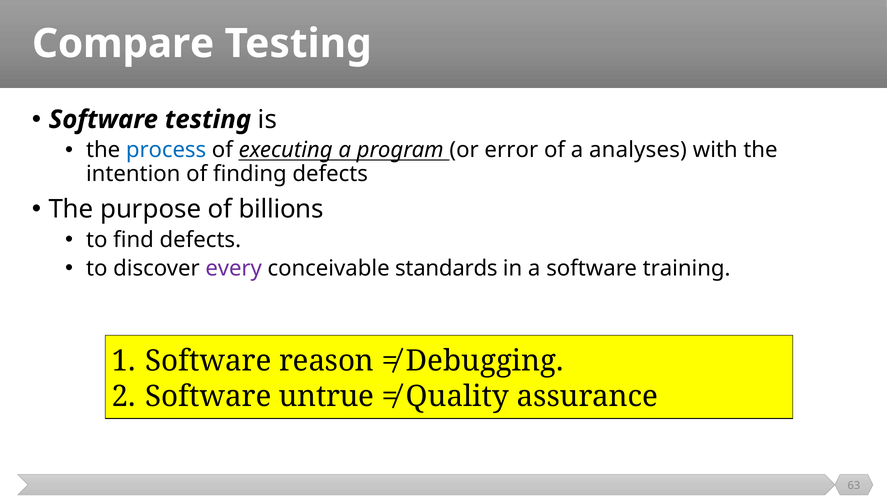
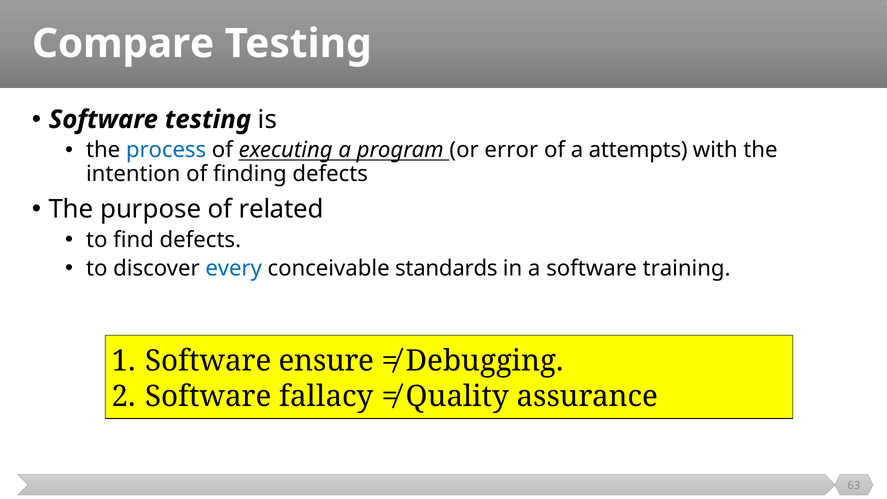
analyses: analyses -> attempts (638, 150)
billions: billions -> related (281, 209)
every colour: purple -> blue (234, 268)
reason: reason -> ensure (327, 361)
untrue: untrue -> fallacy (326, 397)
